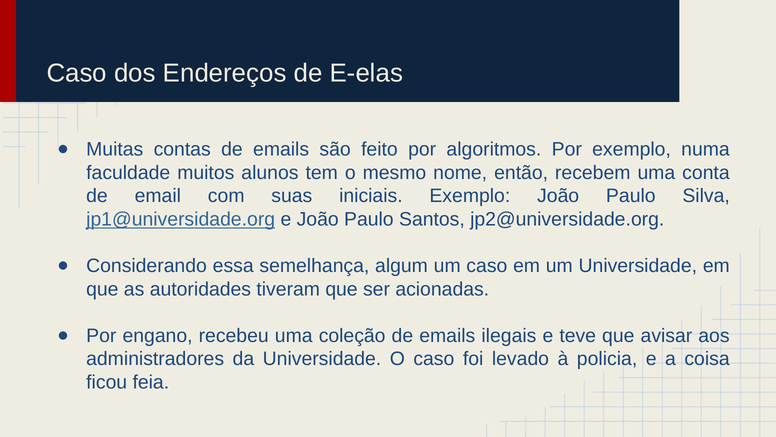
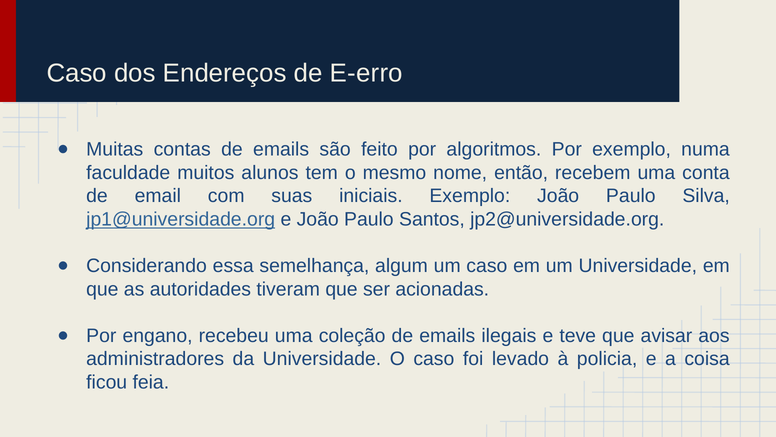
E-elas: E-elas -> E-erro (366, 73)
